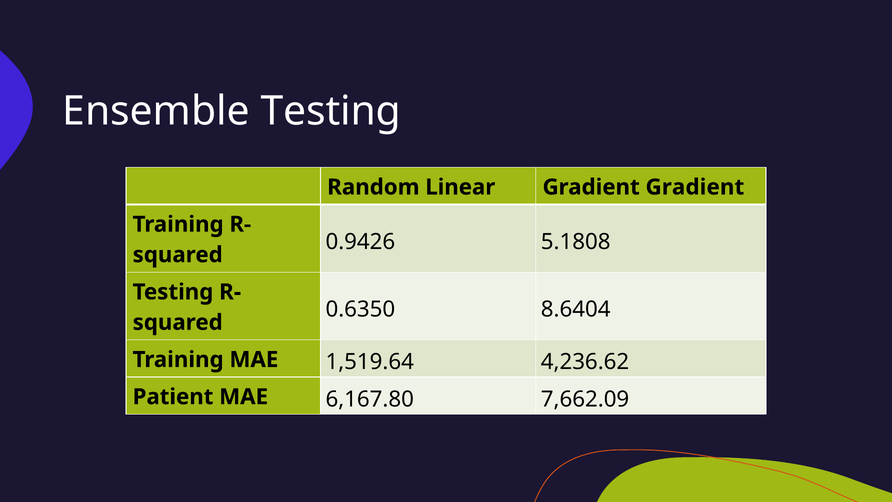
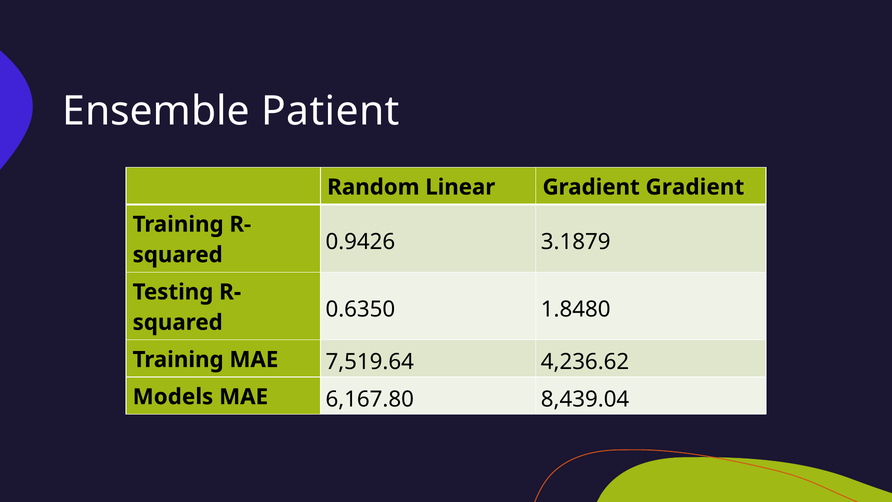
Ensemble Testing: Testing -> Patient (330, 111)
5.1808: 5.1808 -> 3.1879 (576, 242)
8.6404: 8.6404 -> 1.8480 (576, 309)
1,519.64: 1,519.64 -> 7,519.64 (370, 362)
Patient: Patient -> Models (173, 397)
7,662.09: 7,662.09 -> 8,439.04 (585, 399)
